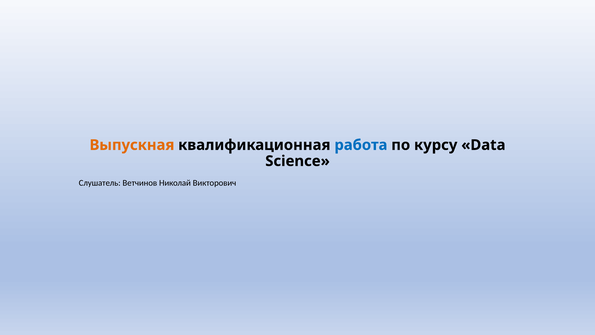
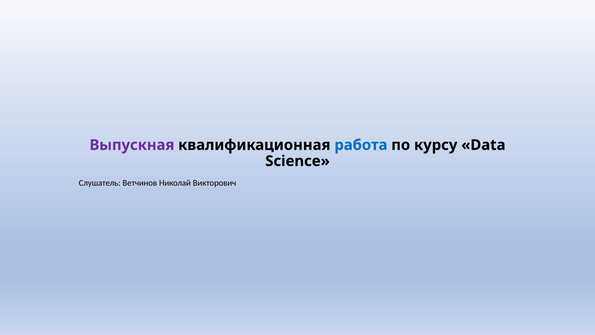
Выпускная colour: orange -> purple (132, 145)
